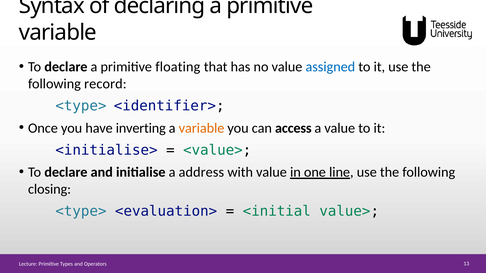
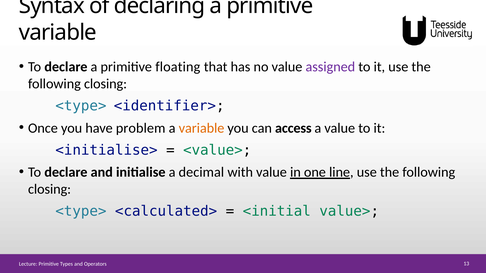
assigned colour: blue -> purple (330, 67)
record: record -> closing (105, 84)
inverting: inverting -> problem (141, 128)
address: address -> decimal (201, 172)
<evaluation>: <evaluation> -> <calculated> (166, 211)
